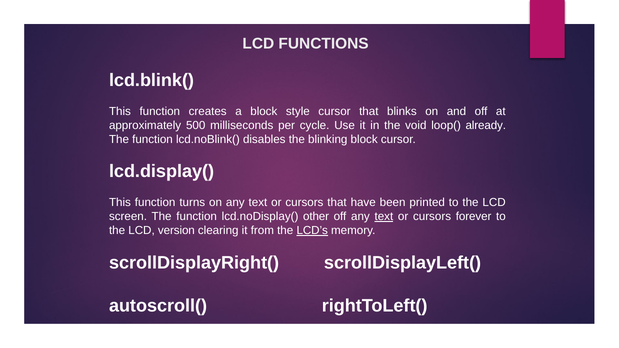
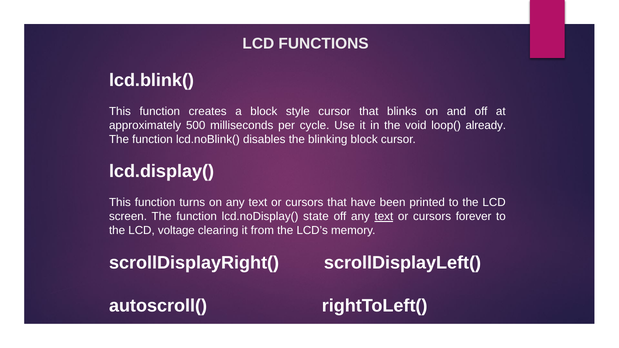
other: other -> state (316, 217)
version: version -> voltage (176, 231)
LCD’s underline: present -> none (312, 231)
